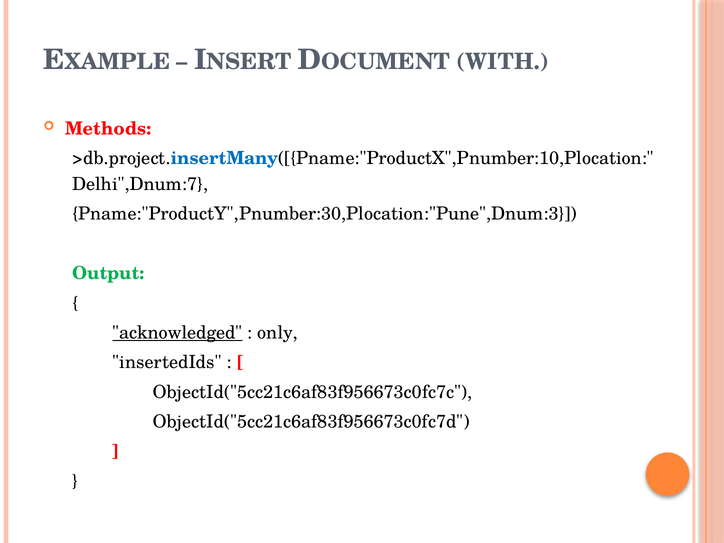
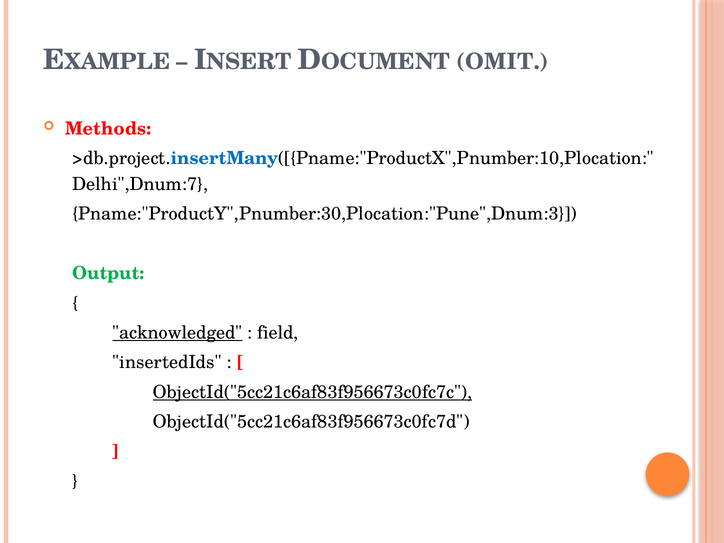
WITH: WITH -> OMIT (503, 62)
only: only -> field (278, 333)
ObjectId("5cc21c6af83f956673c0fc7c underline: none -> present (313, 392)
